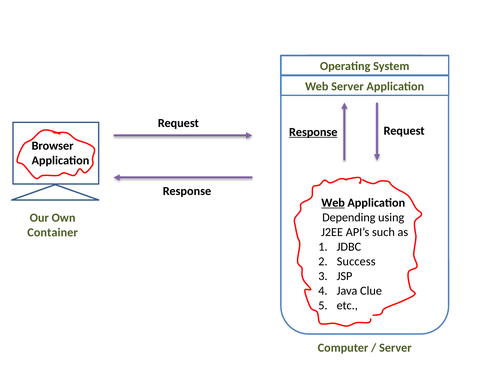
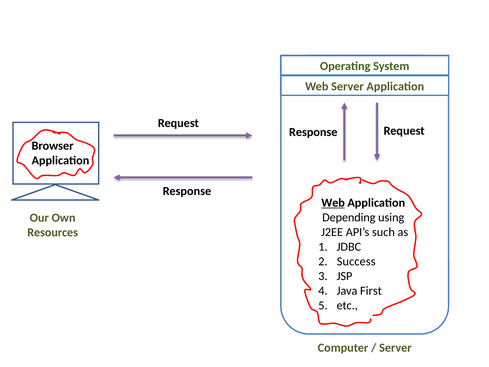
Response underline: present -> none (313, 132)
Container: Container -> Resources (53, 232)
Clue: Clue -> First (371, 291)
